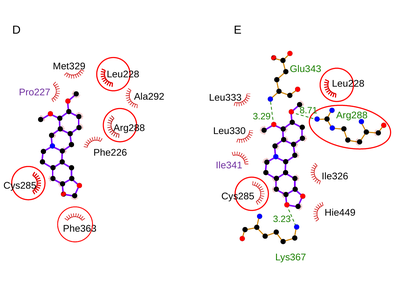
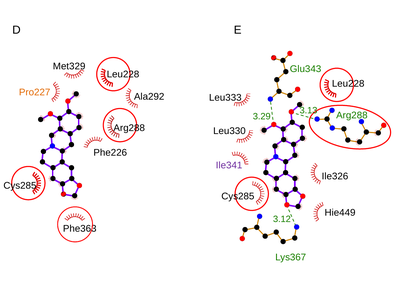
Pro227 colour: purple -> orange (35, 92)
8.71: 8.71 -> 3.13 (309, 111)
3.23: 3.23 -> 3.12 (282, 219)
